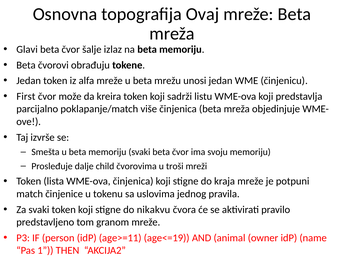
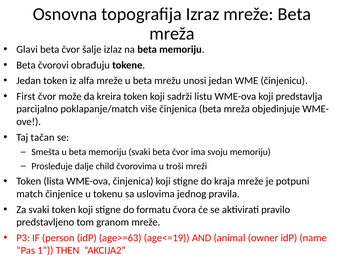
Ovaj: Ovaj -> Izraz (203, 14)
izvrše: izvrše -> tačan (43, 137)
nikakvu: nikakvu -> formatu (154, 210)
age>=11: age>=11 -> age>=63 (120, 238)
